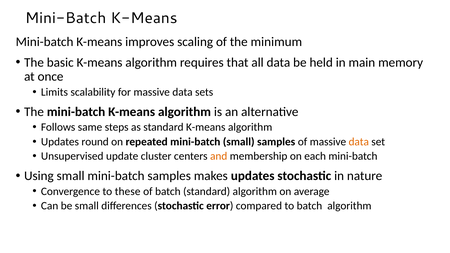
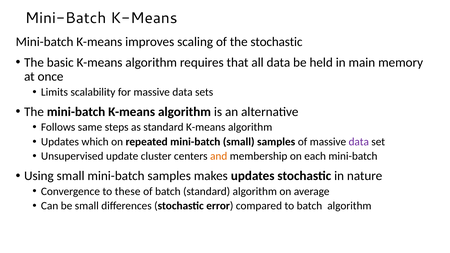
the minimum: minimum -> stochastic (276, 42)
round: round -> which (95, 142)
data colour: orange -> purple (359, 142)
